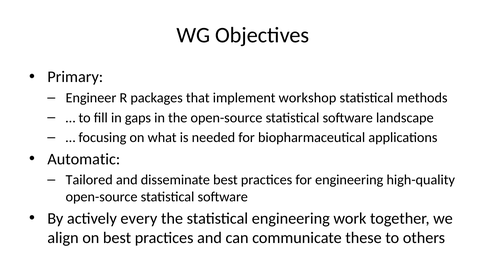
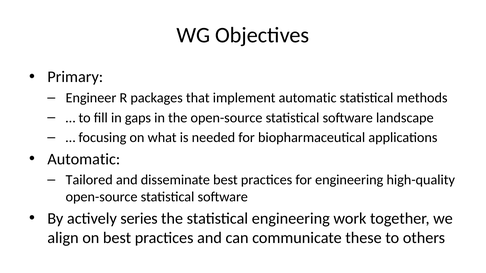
implement workshop: workshop -> automatic (308, 98)
every: every -> series (139, 219)
